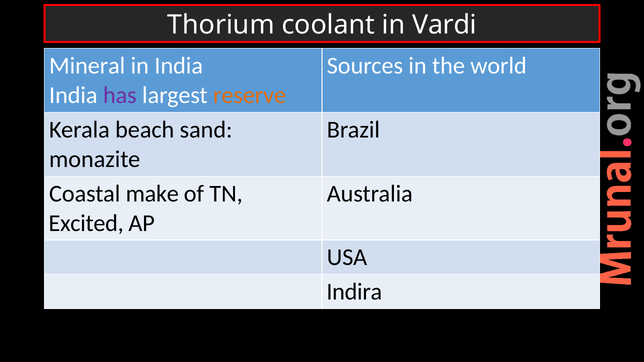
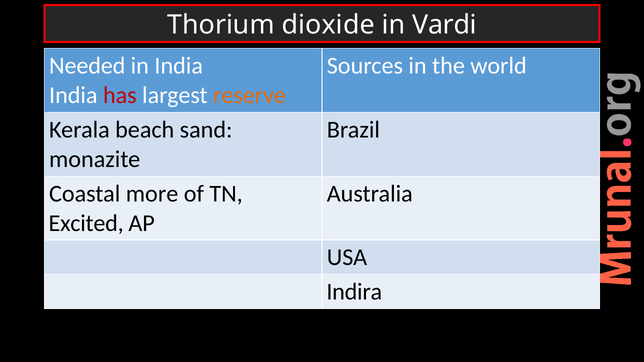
coolant: coolant -> dioxide (328, 25)
Mineral: Mineral -> Needed (87, 66)
has colour: purple -> red (120, 95)
make: make -> more (152, 194)
